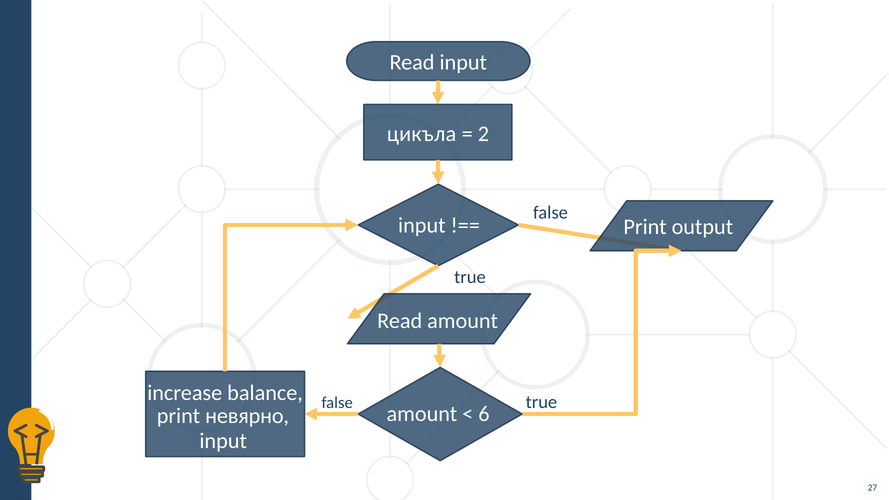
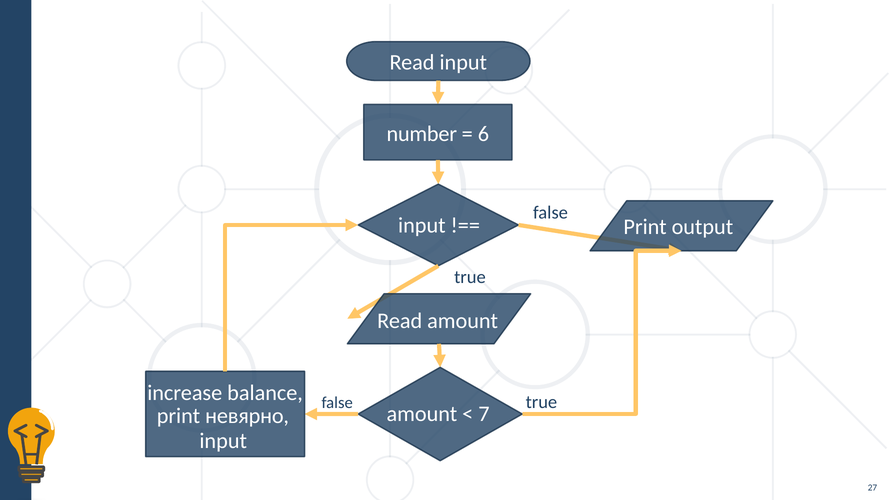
цикъла: цикъла -> number (422, 134)
2: 2 -> 6 (483, 134)
6: 6 -> 7 (484, 414)
